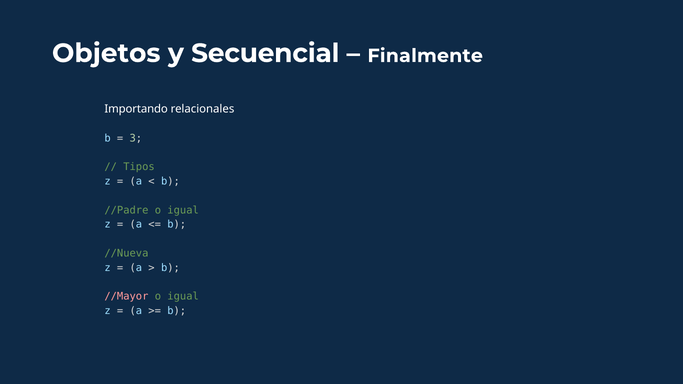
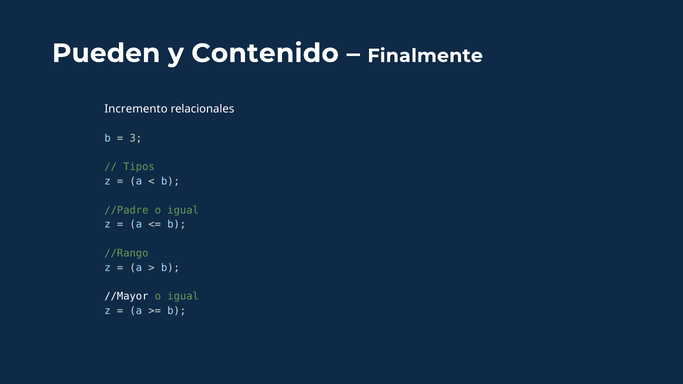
Objetos: Objetos -> Pueden (106, 53)
Secuencial: Secuencial -> Contenido (265, 53)
Importando: Importando -> Incremento (136, 109)
//Nueva: //Nueva -> //Rango (126, 253)
//Mayor colour: pink -> white (126, 297)
